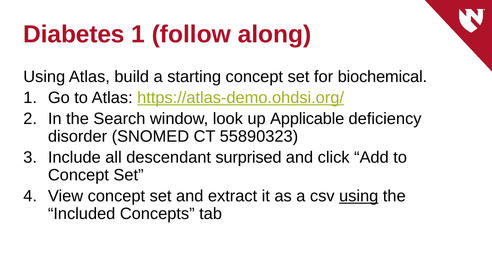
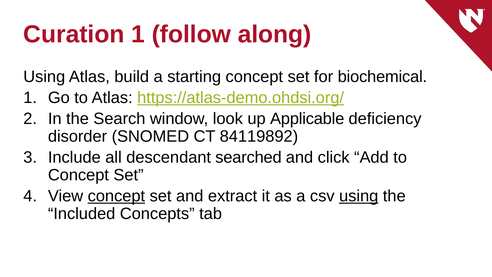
Diabetes: Diabetes -> Curation (74, 34)
55890323: 55890323 -> 84119892 (259, 136)
surprised: surprised -> searched (248, 157)
concept underline: none -> present (116, 196)
